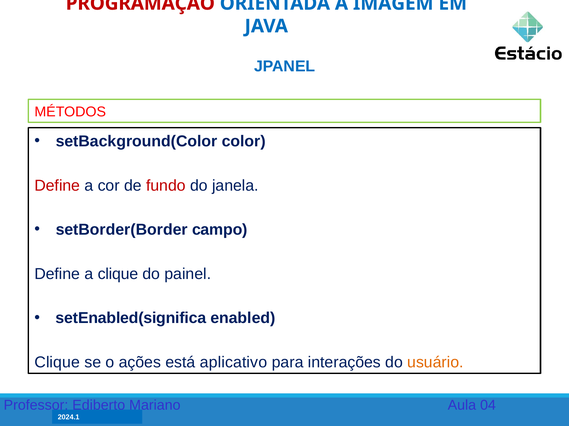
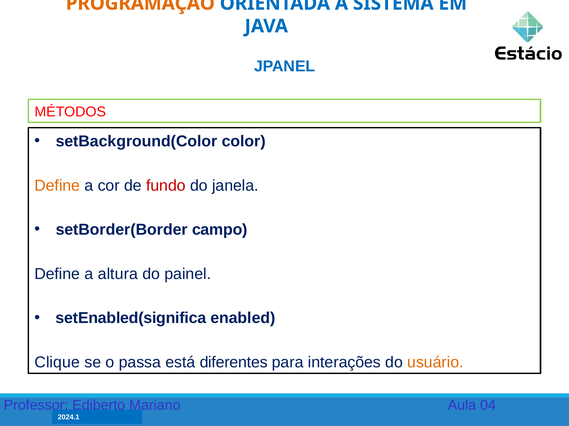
PROGRAMAÇÃO colour: red -> orange (140, 3)
IMAGEM: IMAGEM -> SISTEMA (393, 3)
Define colour: red -> orange (57, 186)
a clique: clique -> altura (118, 274)
ações: ações -> passa (140, 363)
aplicativo: aplicativo -> diferentes (234, 363)
